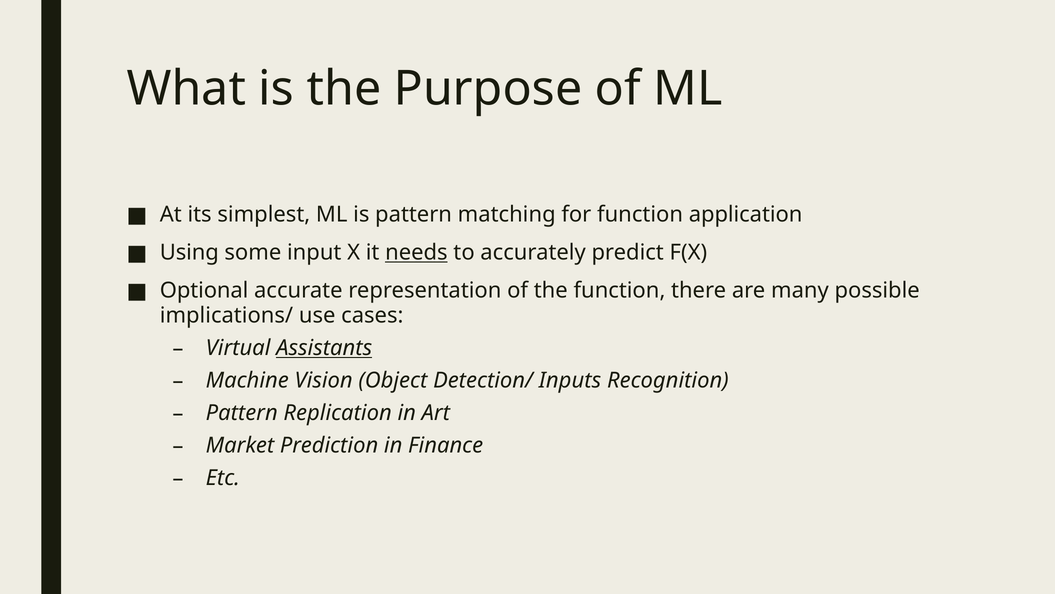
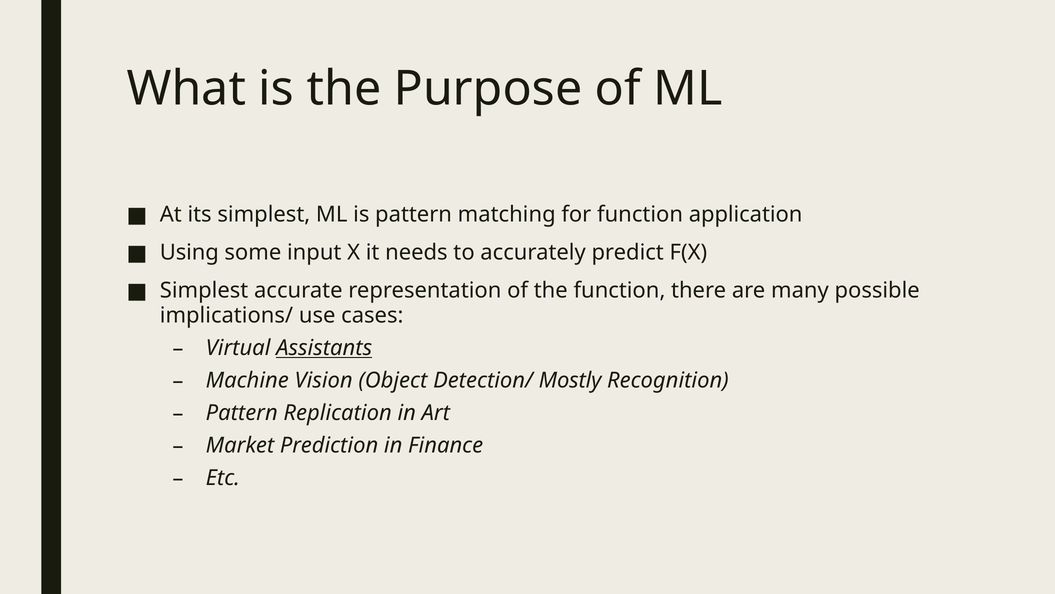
needs underline: present -> none (416, 252)
Optional: Optional -> Simplest (204, 290)
Inputs: Inputs -> Mostly (570, 380)
